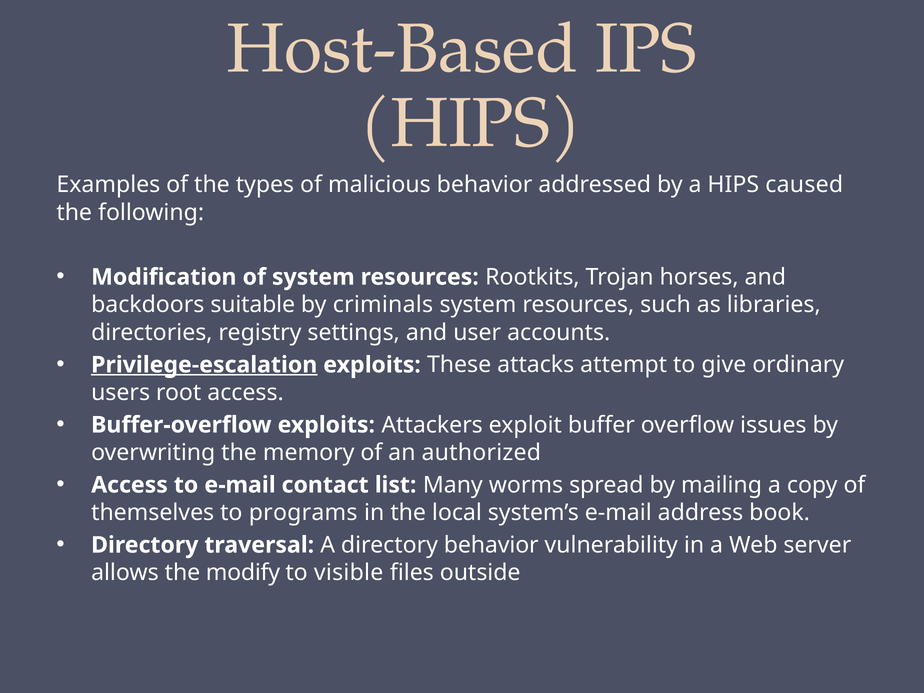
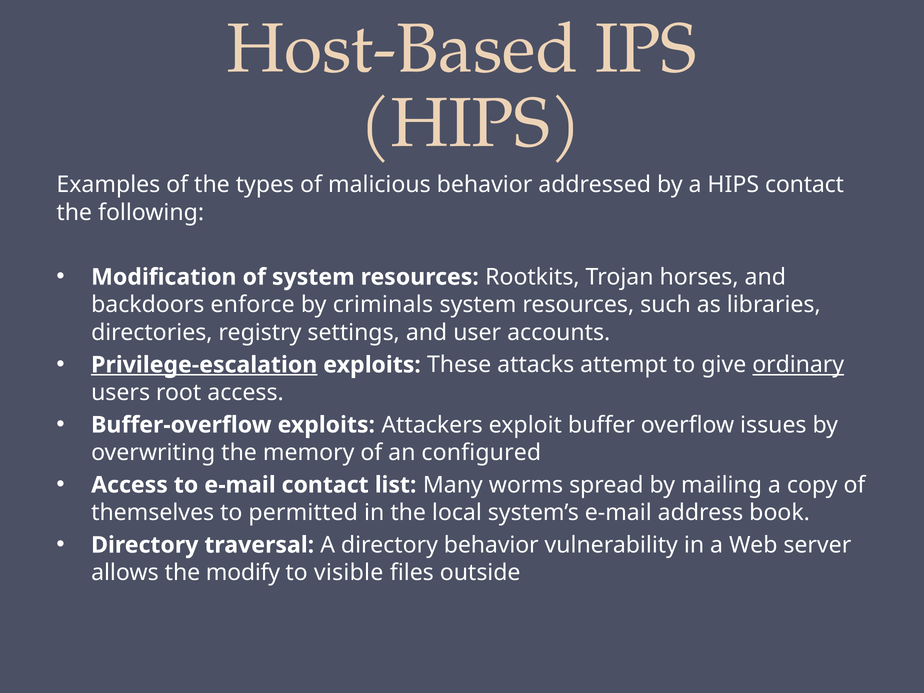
HIPS caused: caused -> contact (804, 185)
suitable: suitable -> enforce (253, 305)
ordinary underline: none -> present (798, 365)
authorized: authorized -> configured (481, 453)
programs: programs -> permitted (303, 513)
